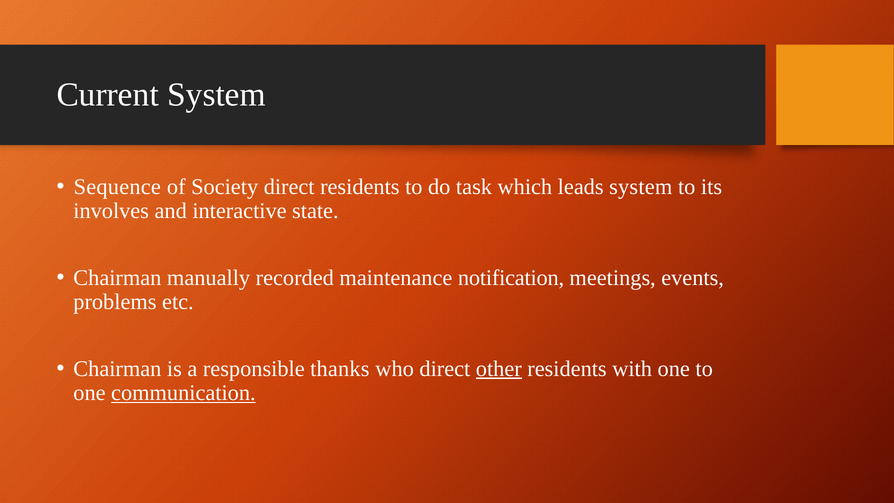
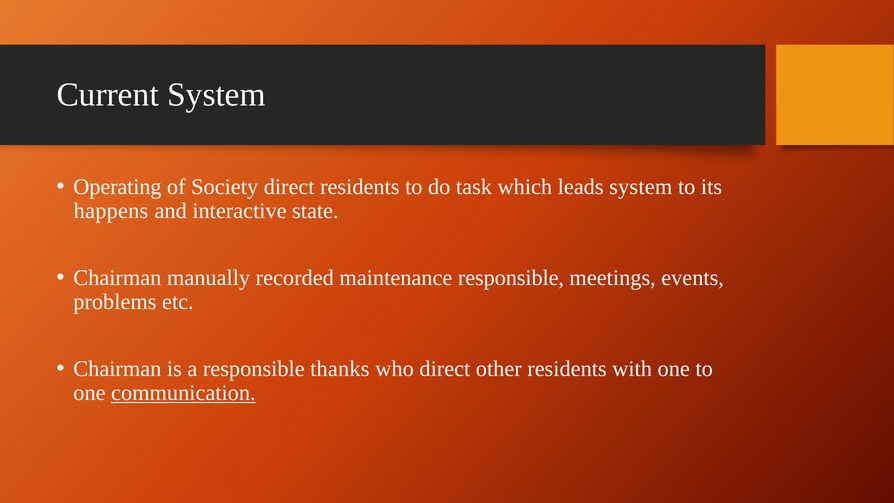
Sequence: Sequence -> Operating (117, 187)
involves: involves -> happens (111, 211)
maintenance notification: notification -> responsible (511, 278)
other underline: present -> none (499, 369)
